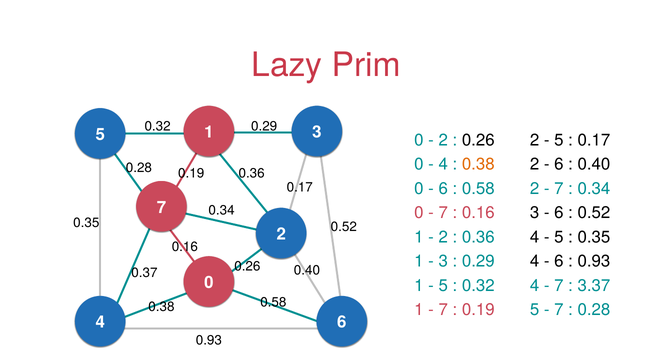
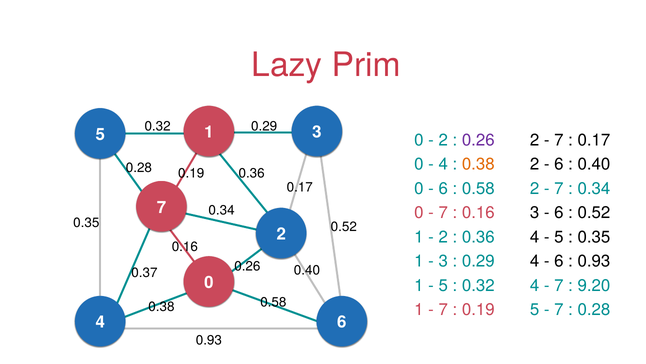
0.26 colour: black -> purple (478, 140)
5: 5 -> 7 (559, 140)
3.37: 3.37 -> 9.20 (594, 285)
